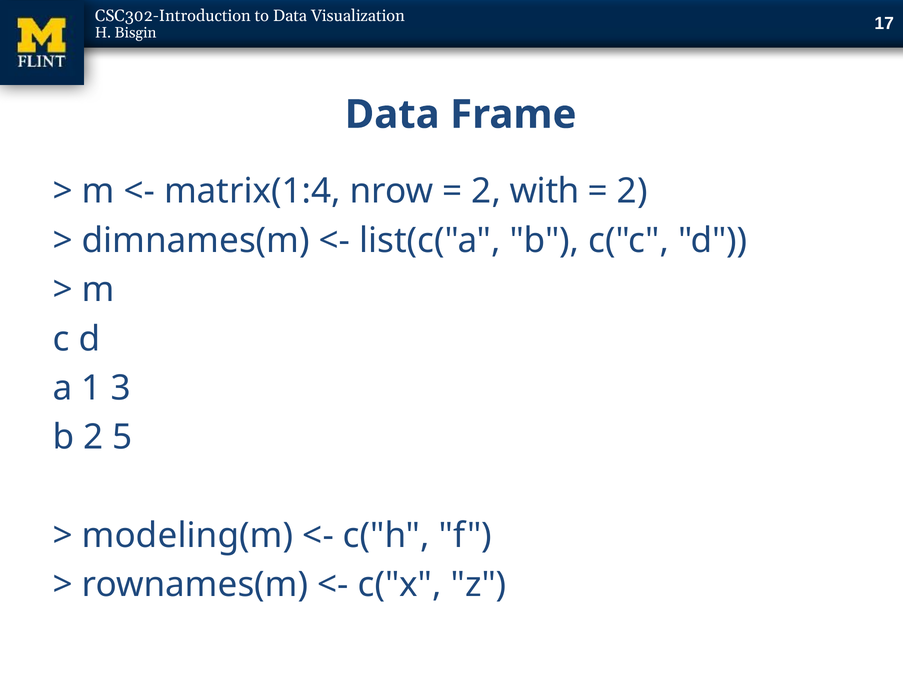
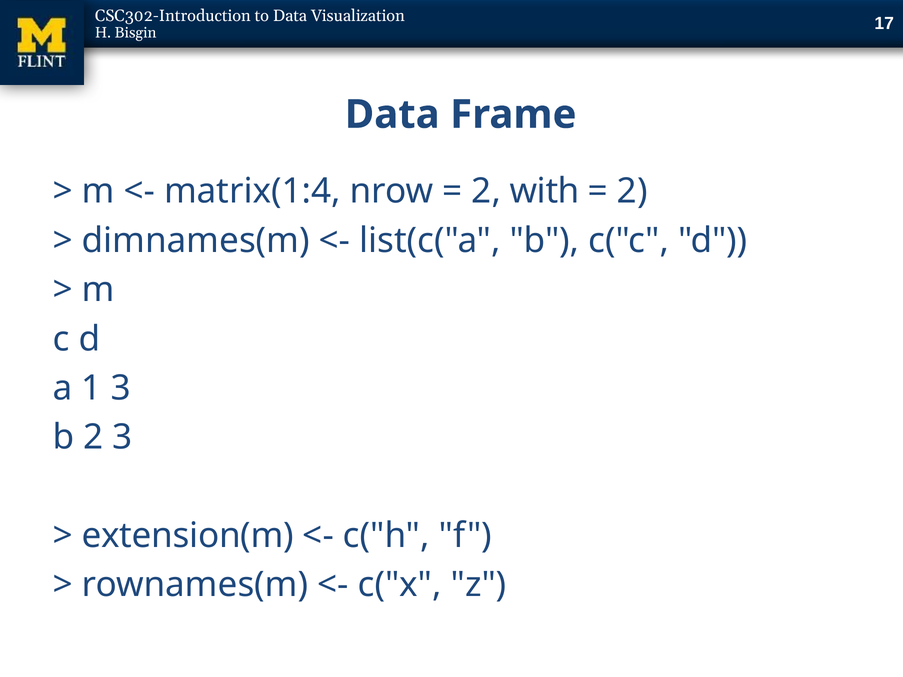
2 5: 5 -> 3 (122, 437)
modeling(m: modeling(m -> extension(m (188, 536)
